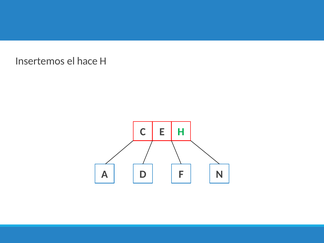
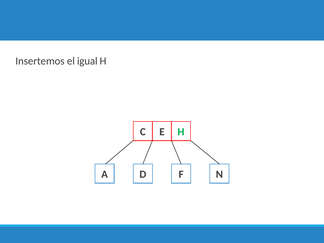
hace: hace -> igual (87, 61)
